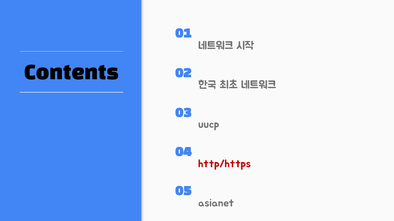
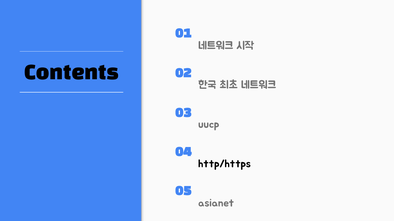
http/https colour: red -> black (225, 164)
